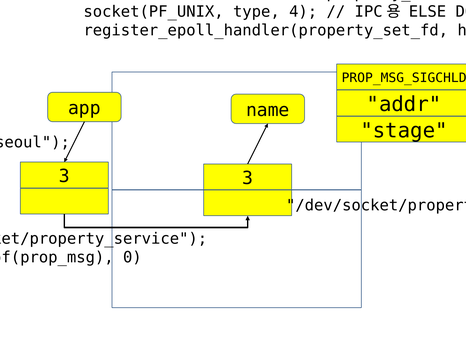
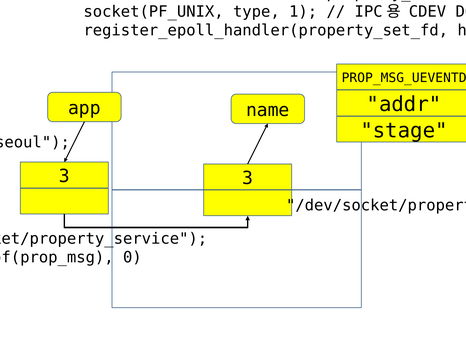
4: 4 -> 1 (303, 12)
ELSE: ELSE -> CDEV (427, 12)
PROP_MSG_SIGCHLD: PROP_MSG_SIGCHLD -> PROP_MSG_UEVENTD (404, 78)
